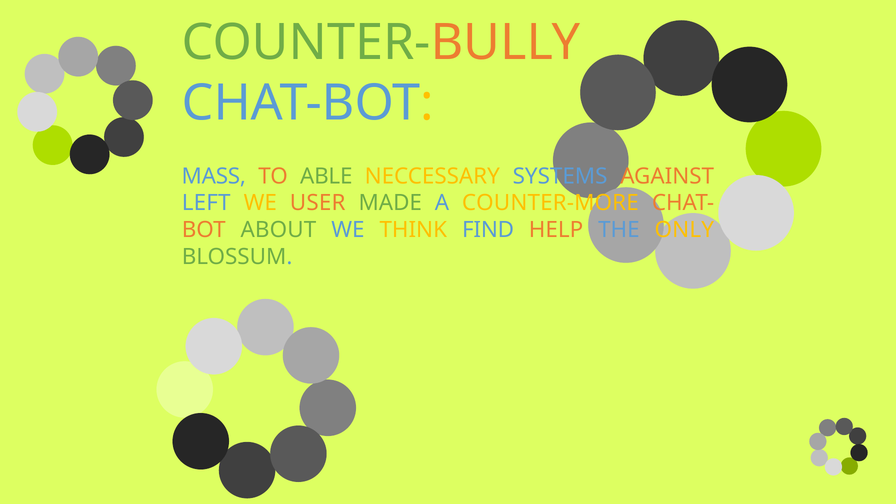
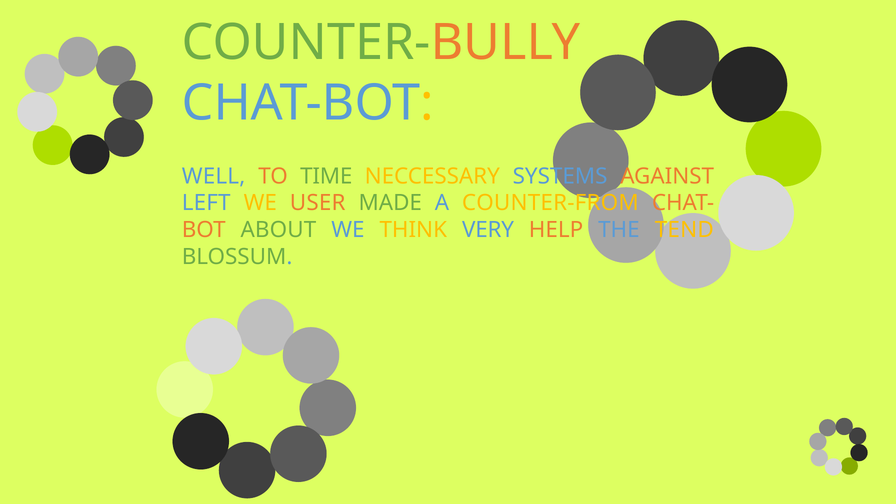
MASS: MASS -> WELL (214, 176)
ABLE: ABLE -> TIME (326, 176)
COUNTER-MORE: COUNTER-MORE -> COUNTER-FROM (550, 203)
FIND: FIND -> VERY (488, 230)
ONLY: ONLY -> TEND (684, 230)
